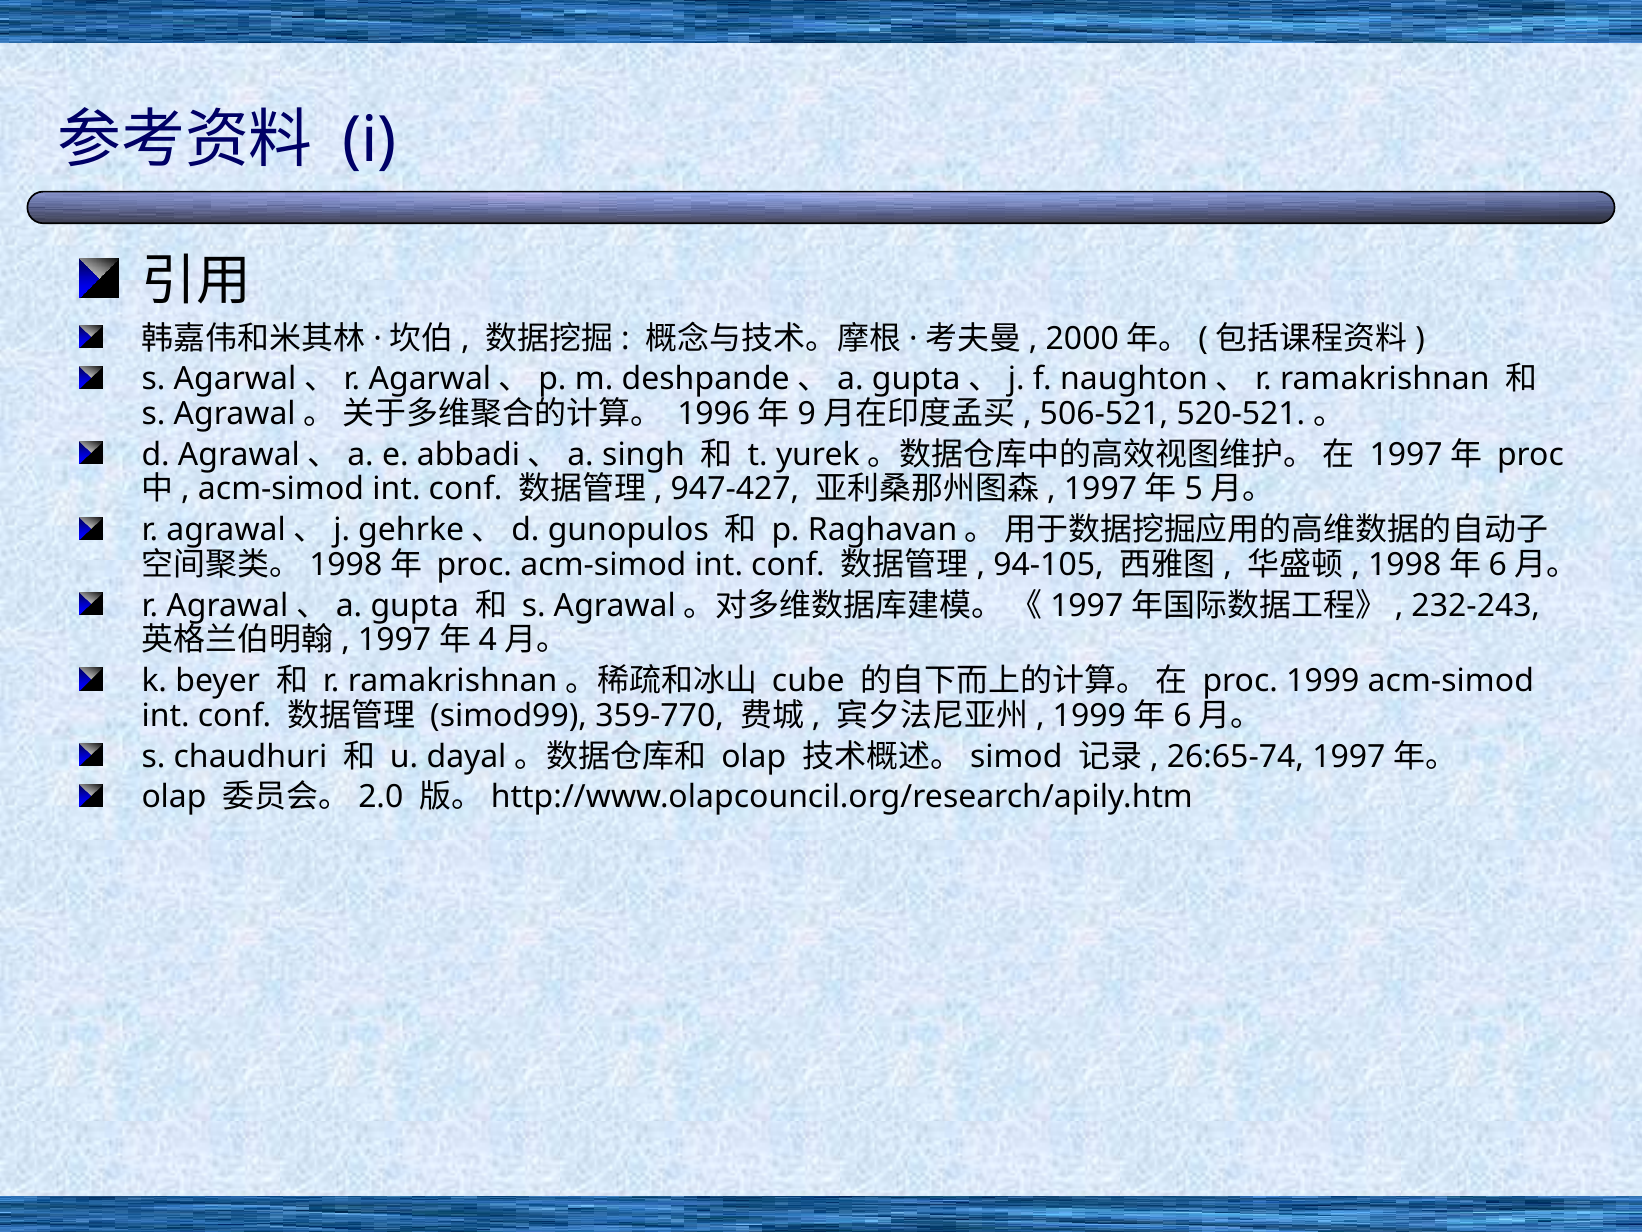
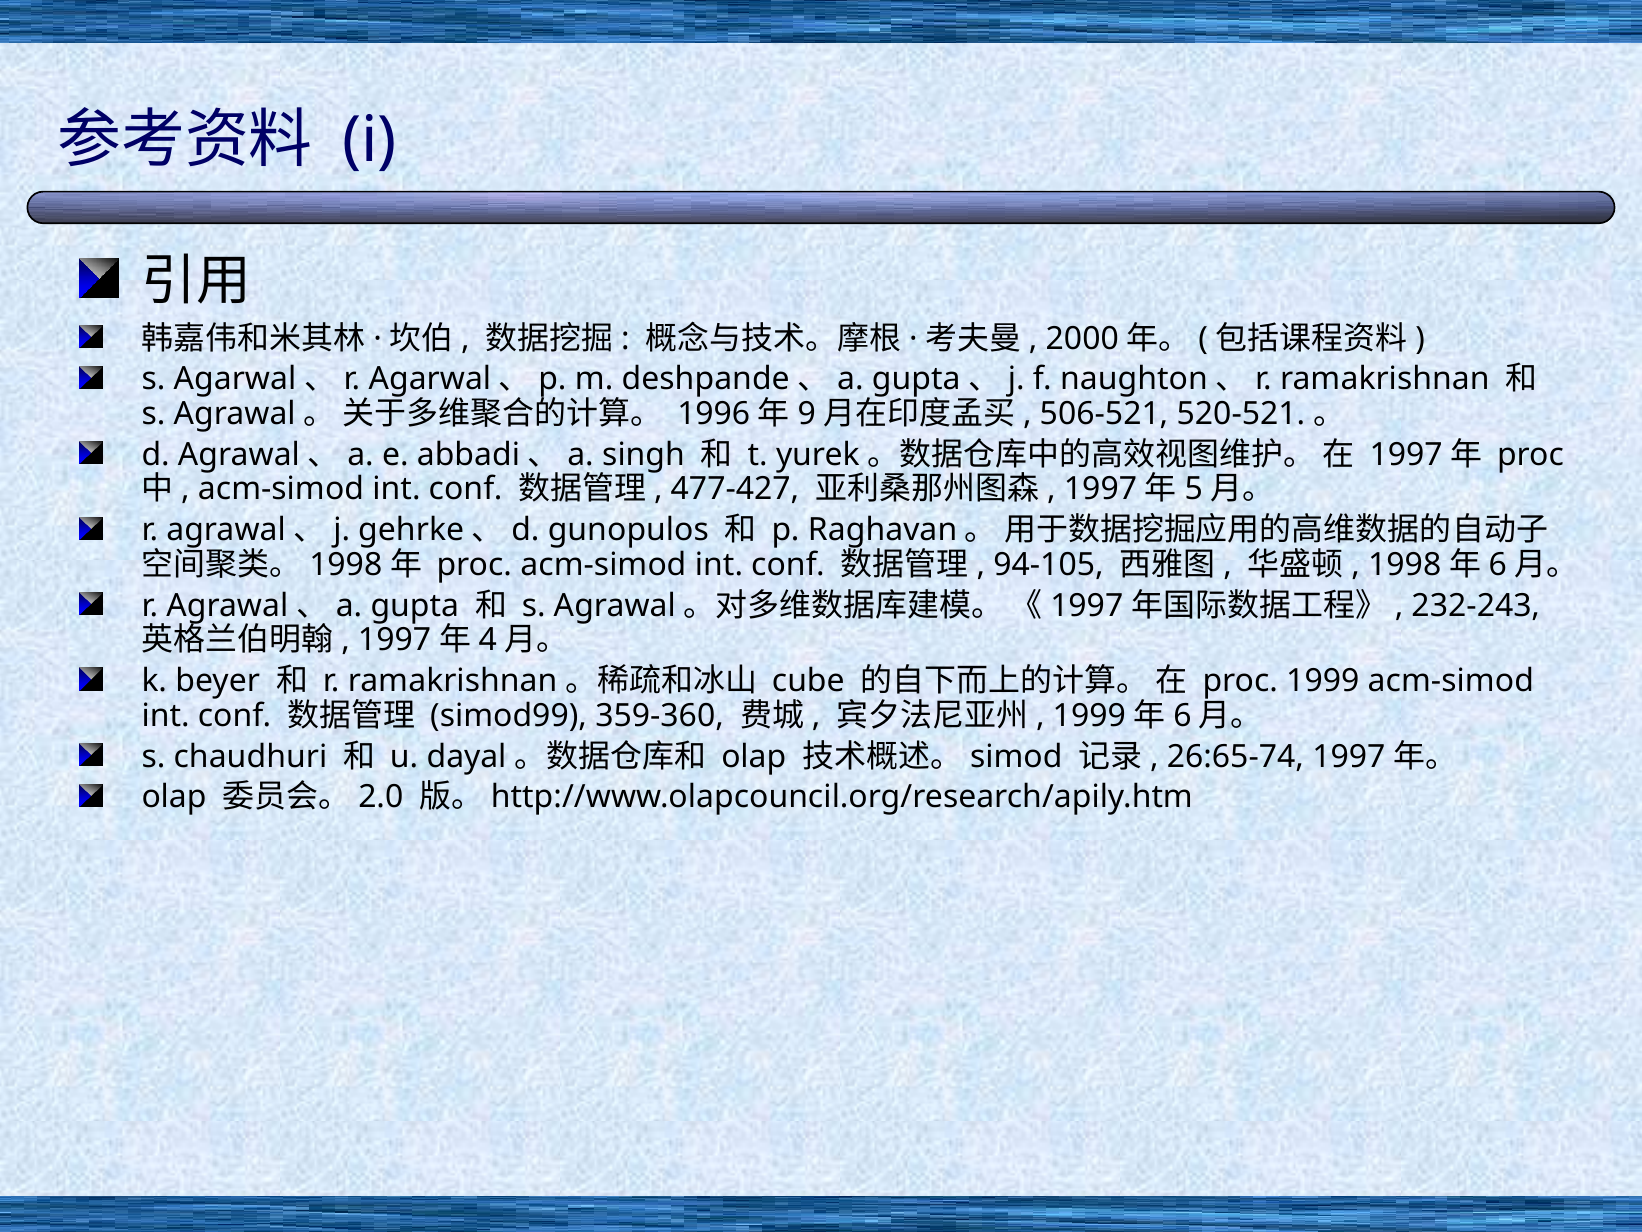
947-427: 947-427 -> 477-427 (735, 489)
359-770: 359-770 -> 359-360 (660, 715)
